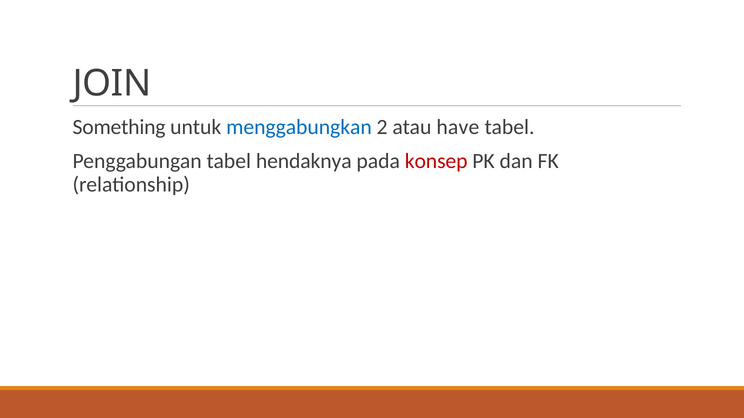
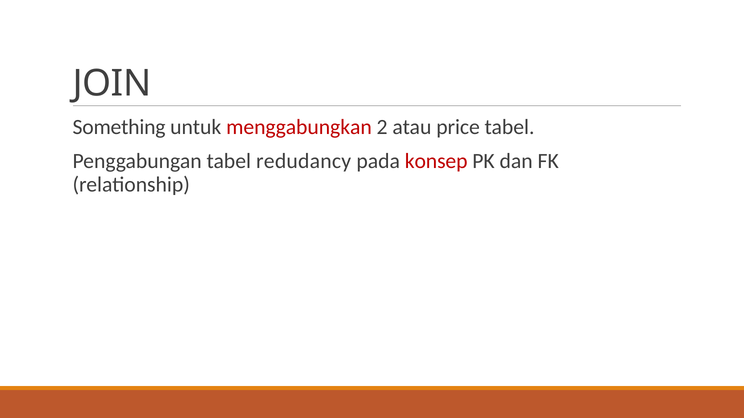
menggabungkan colour: blue -> red (299, 127)
have: have -> price (458, 127)
hendaknya: hendaknya -> redudancy (304, 161)
